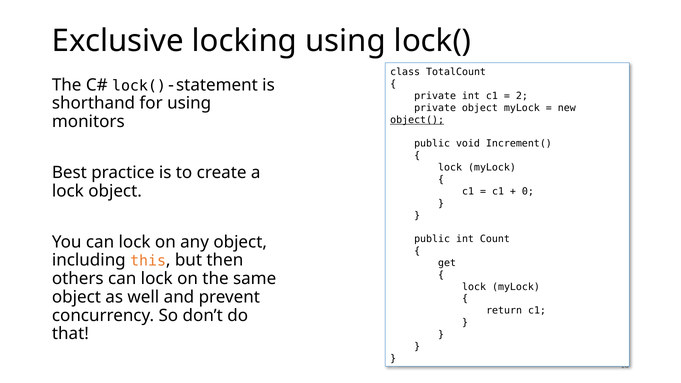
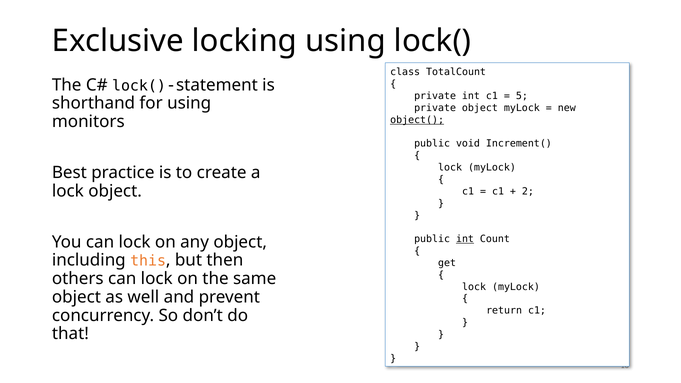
2: 2 -> 5 (522, 96)
0: 0 -> 2 (528, 191)
int underline: none -> present (465, 239)
